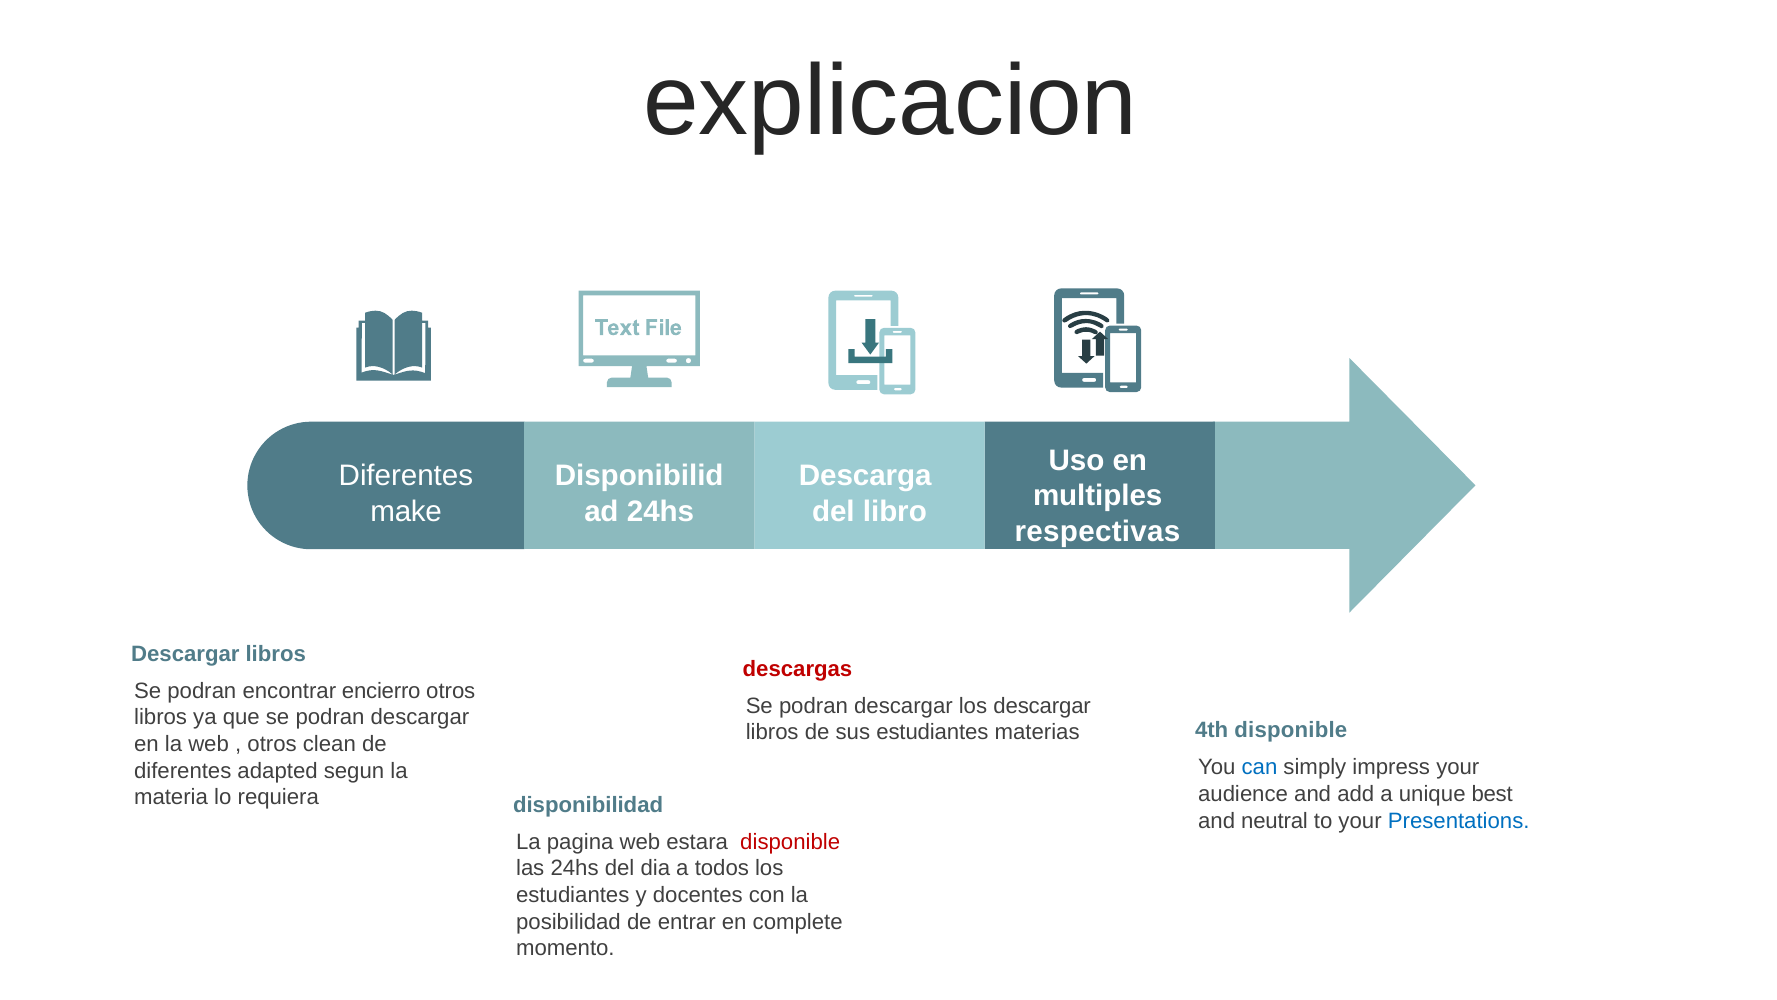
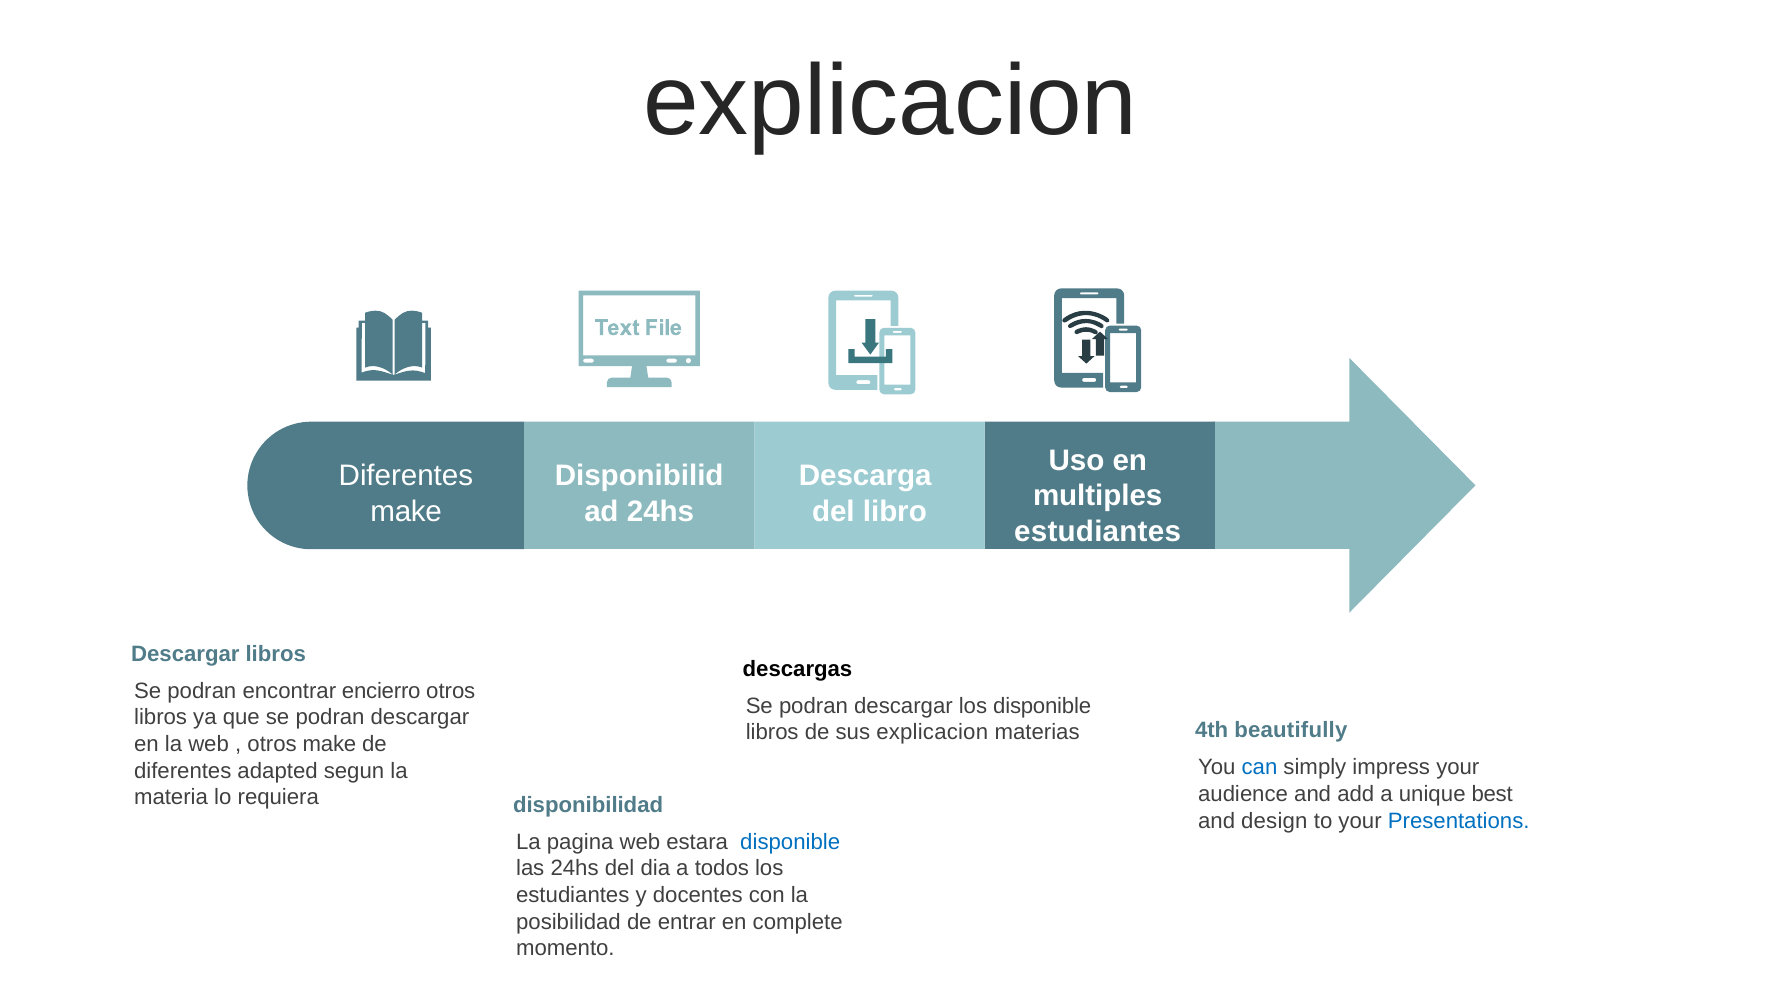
respectivas: respectivas -> estudiantes (1098, 531)
descargas colour: red -> black (797, 669)
los descargar: descargar -> disponible (1042, 706)
4th disponible: disponible -> beautifully (1291, 730)
sus estudiantes: estudiantes -> explicacion (932, 732)
otros clean: clean -> make (329, 744)
neutral: neutral -> design (1274, 820)
disponible colour: red -> blue (790, 841)
